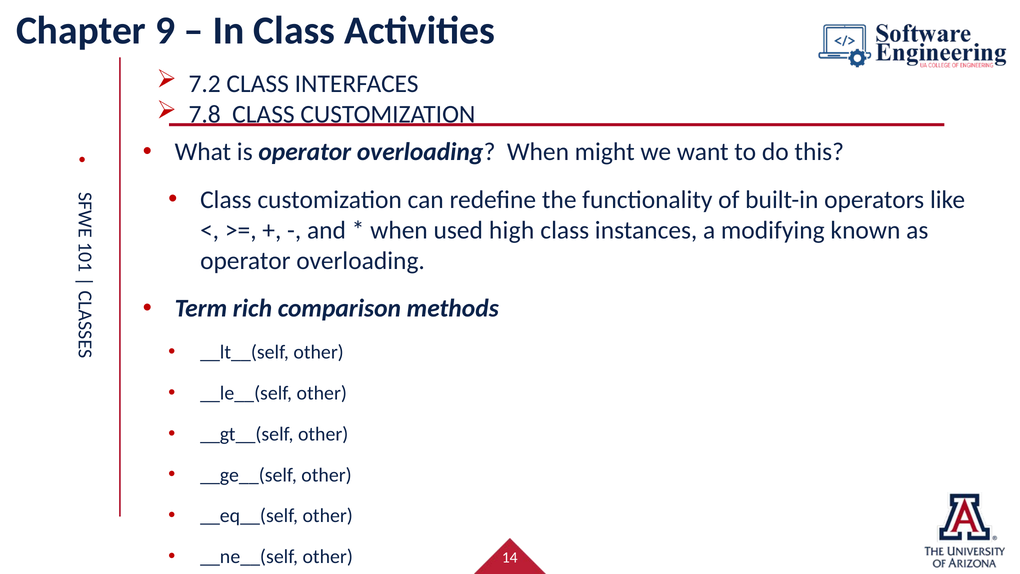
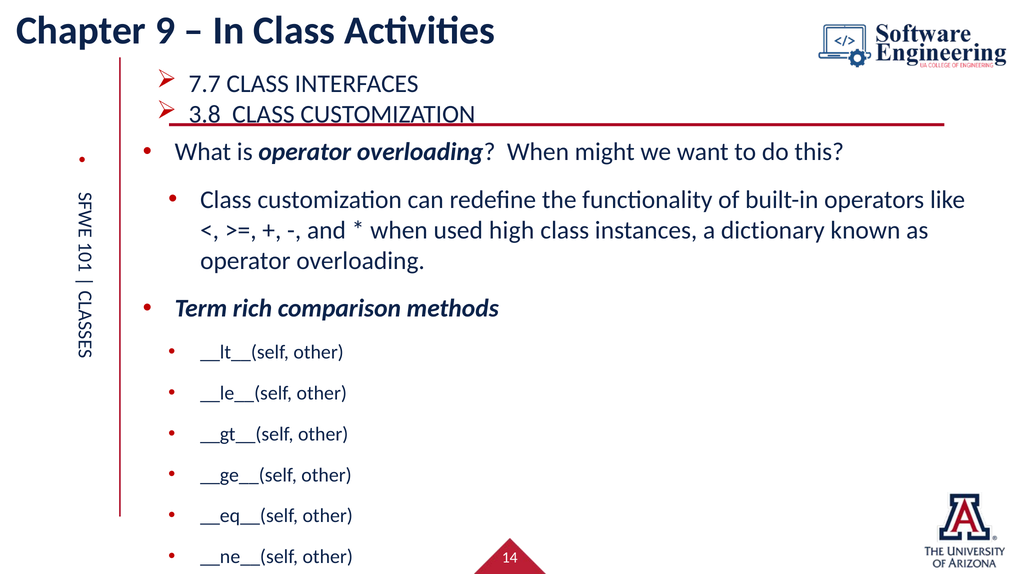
7.2: 7.2 -> 7.7 (205, 84)
7.8: 7.8 -> 3.8 (205, 114)
modifying: modifying -> dictionary (773, 230)
